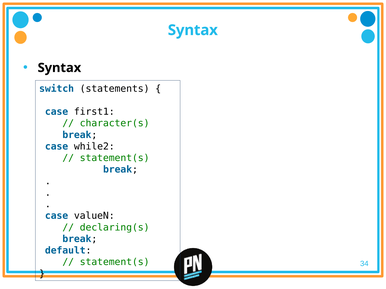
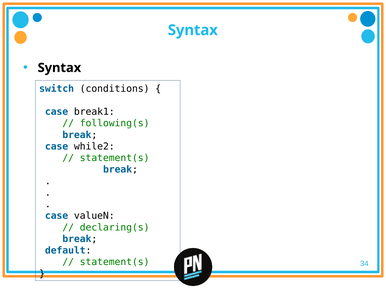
statements: statements -> conditions (115, 89)
first1: first1 -> break1 (94, 112)
character(s: character(s -> following(s (115, 124)
